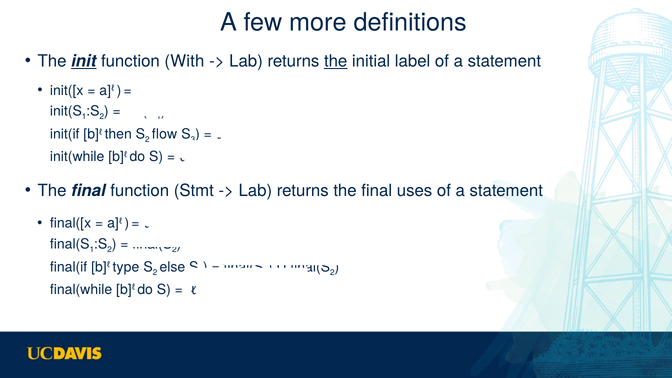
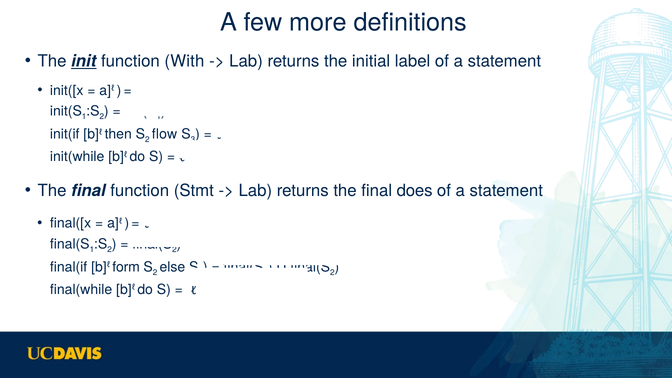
the underline: present -> none (336, 61)
uses: uses -> does (415, 190)
type: type -> form (126, 267)
